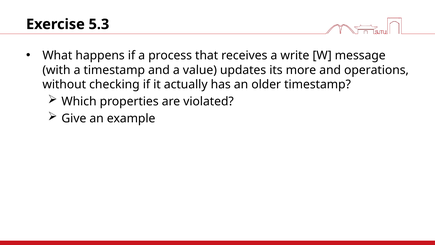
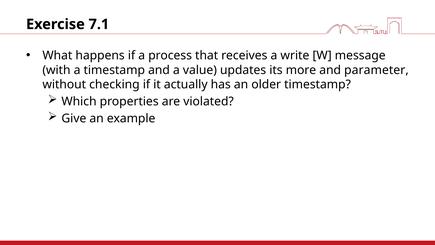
5.3: 5.3 -> 7.1 (99, 24)
operations: operations -> parameter (376, 70)
